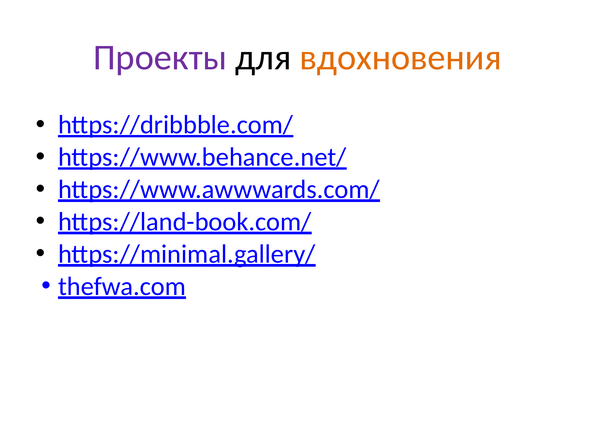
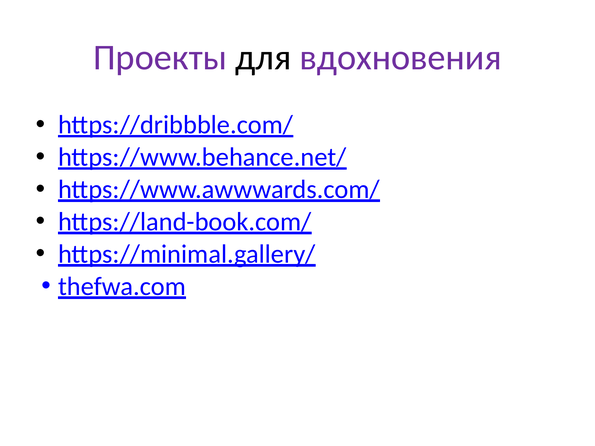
вдохновения colour: orange -> purple (401, 58)
